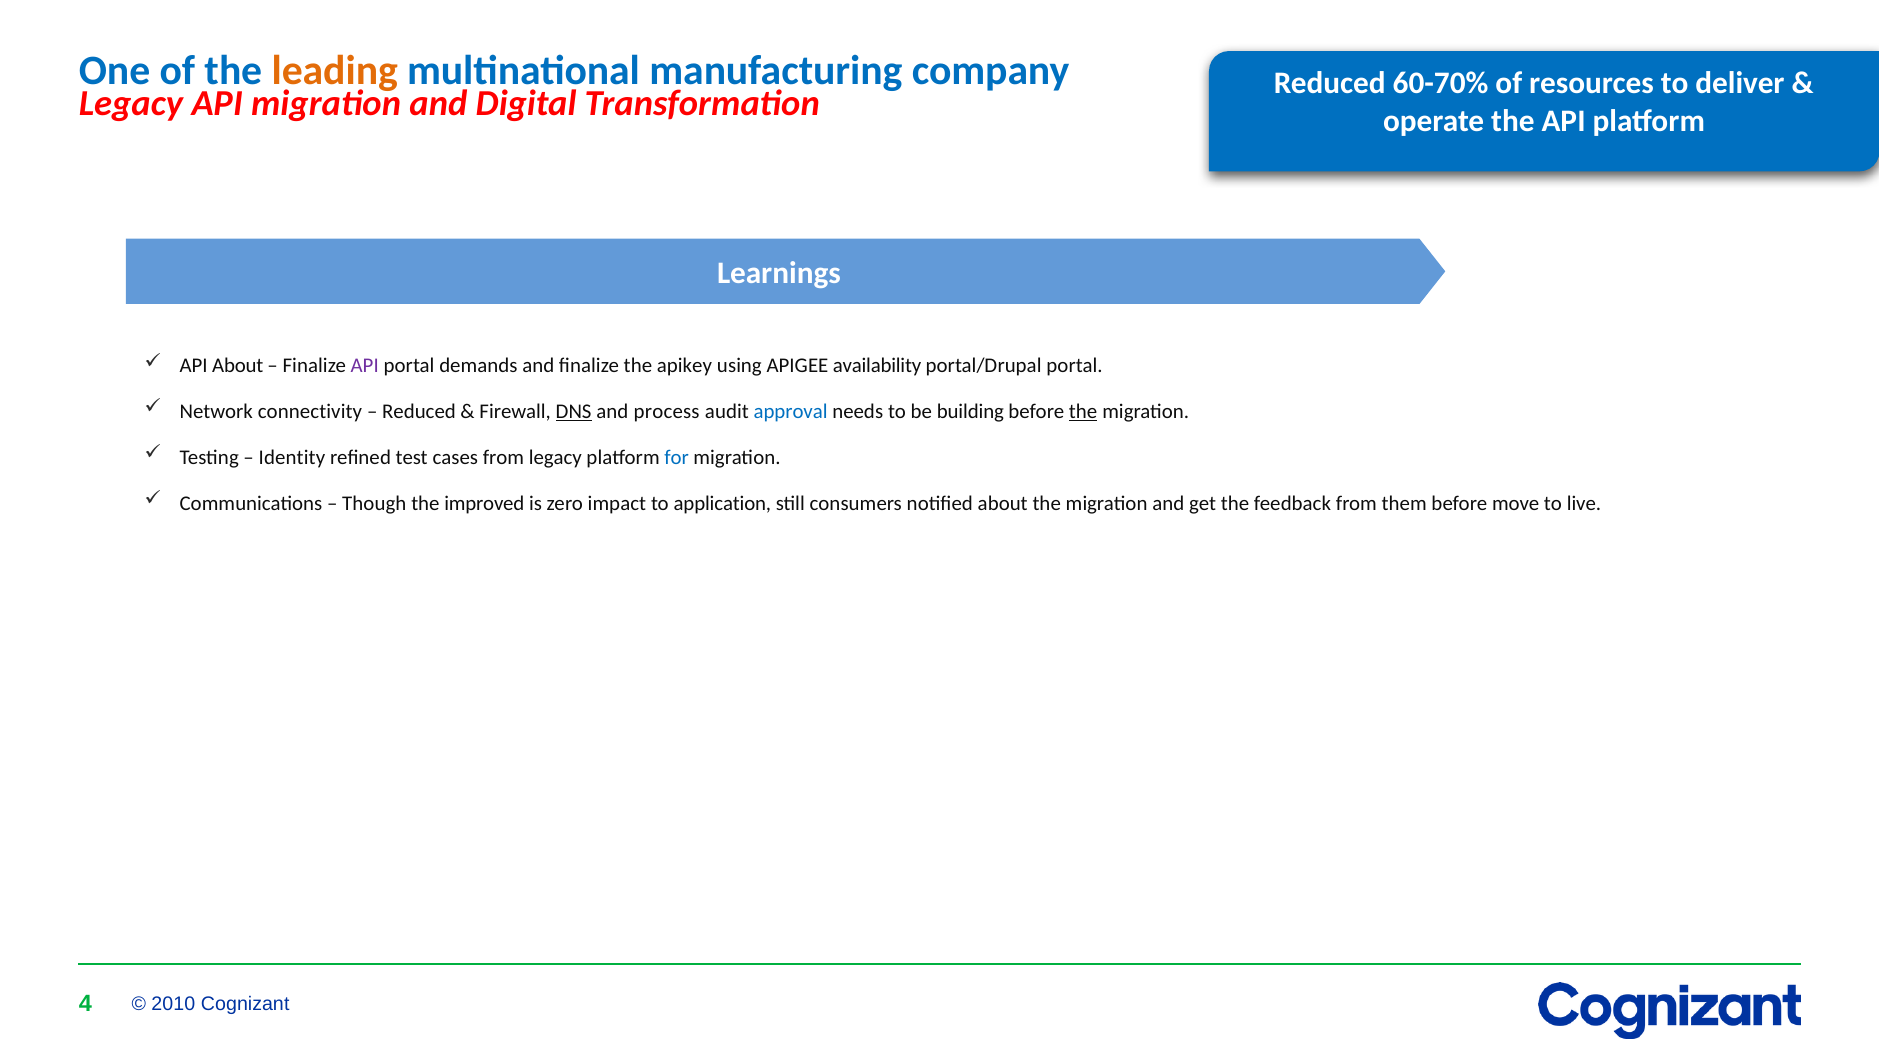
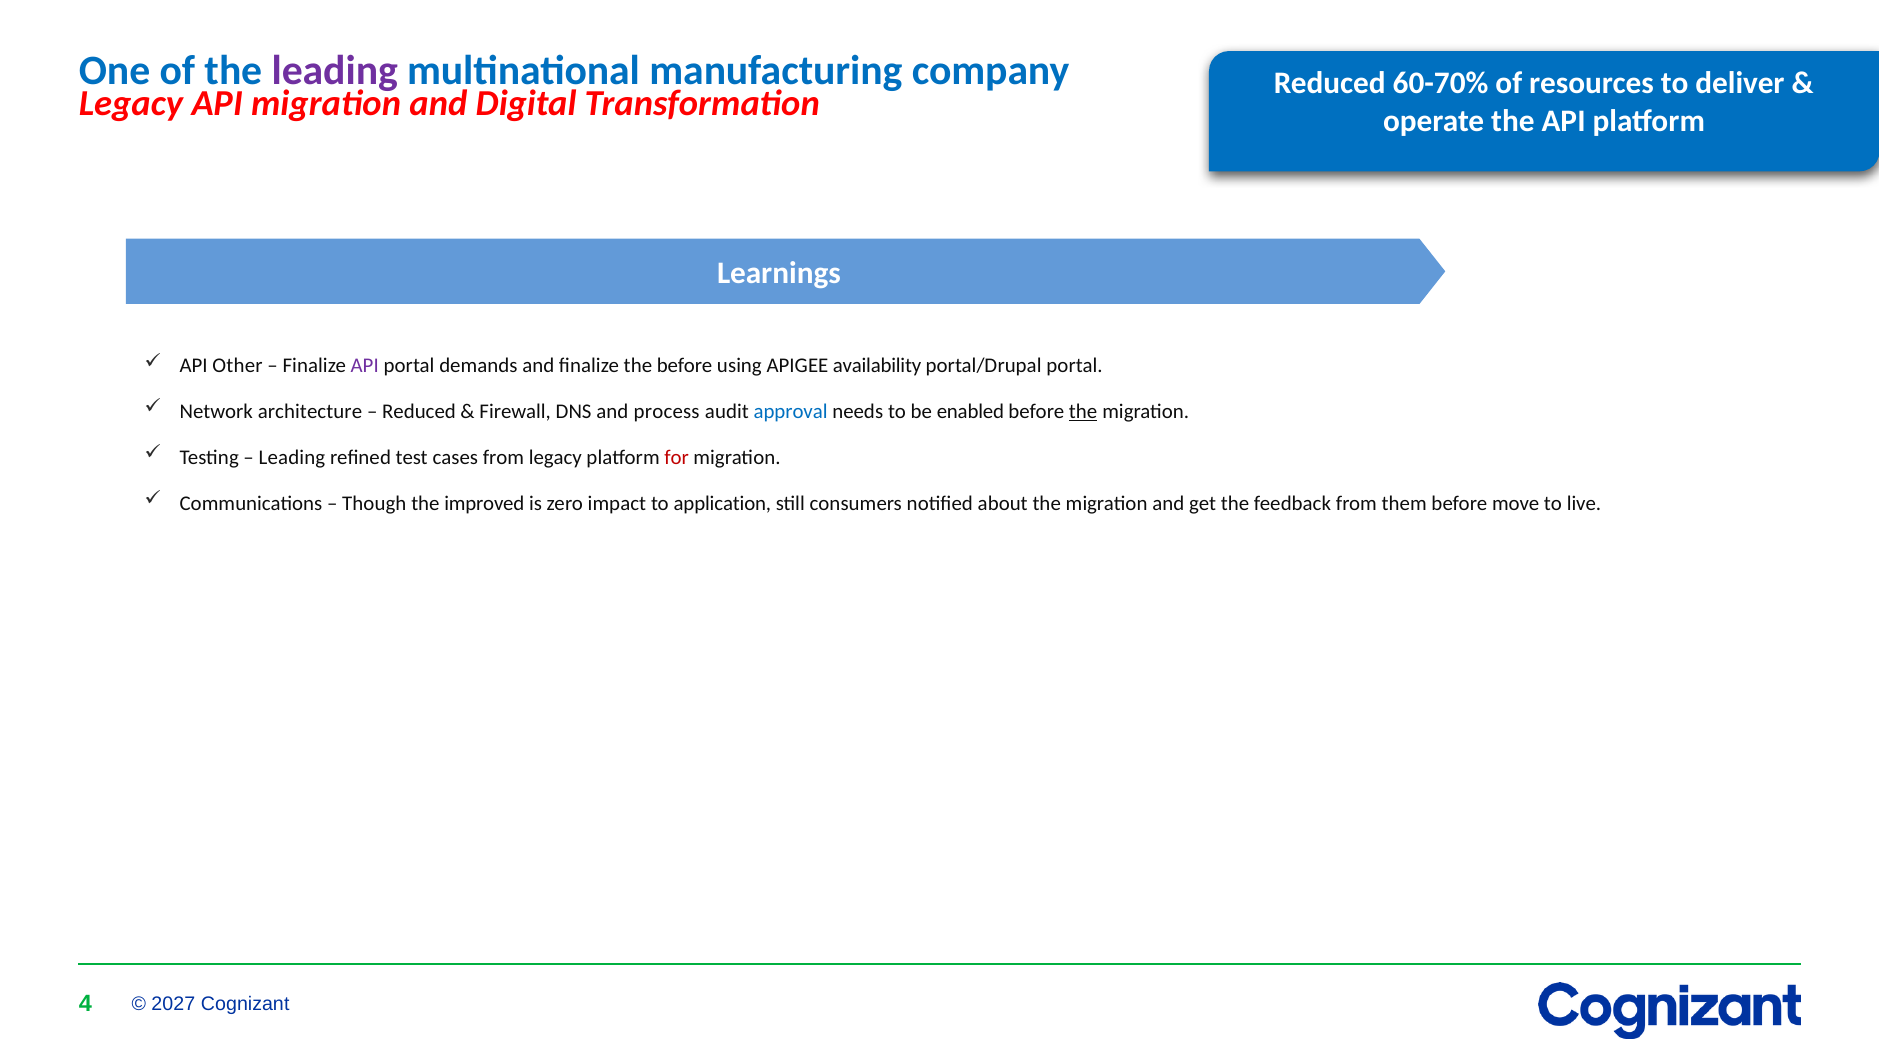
leading colour: orange -> purple (335, 71)
API About: About -> Other (238, 366)
the apikey: apikey -> before (685, 366)
connectivity: connectivity -> architecture (310, 412)
DNS underline: present -> none (574, 412)
building: building -> enabled (970, 412)
Identity: Identity -> Leading (292, 457)
for colour: blue -> red (677, 457)
2010: 2010 -> 2027 (173, 1004)
